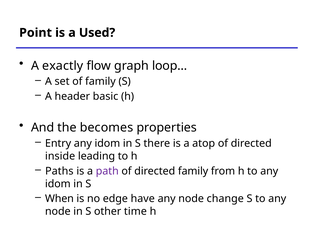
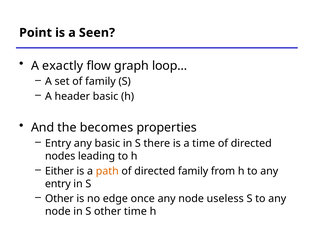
Used: Used -> Seen (97, 33)
idom: idom -> basic (107, 144)
a atop: atop -> time (204, 144)
inside: inside -> nodes (60, 156)
Paths: Paths -> Either (59, 171)
path colour: purple -> orange (107, 171)
idom: idom -> entry (58, 184)
When: When -> Other (59, 199)
have: have -> once (143, 199)
change: change -> useless (225, 199)
